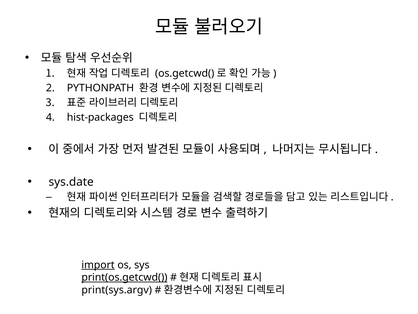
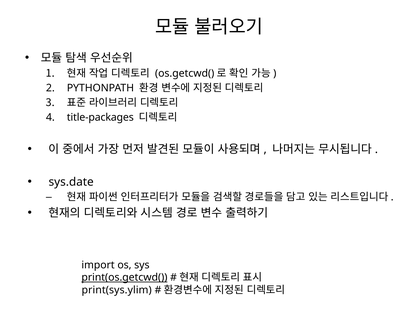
hist-packages: hist-packages -> title-packages (100, 117)
import underline: present -> none (98, 265)
print(sys.argv: print(sys.argv -> print(sys.ylim (117, 290)
